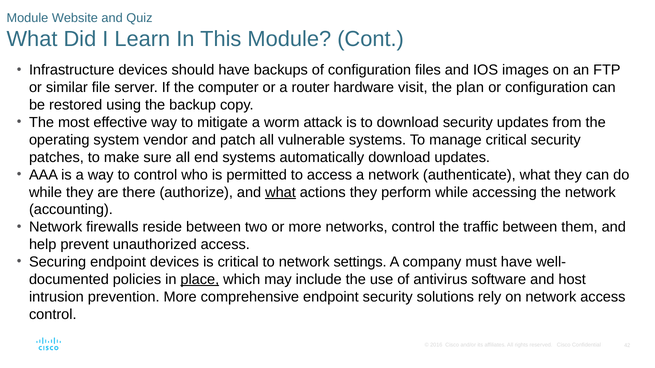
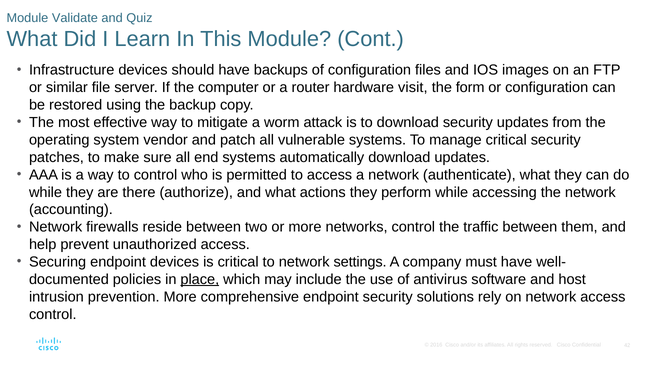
Website: Website -> Validate (75, 18)
plan: plan -> form (470, 88)
what underline: present -> none (281, 192)
